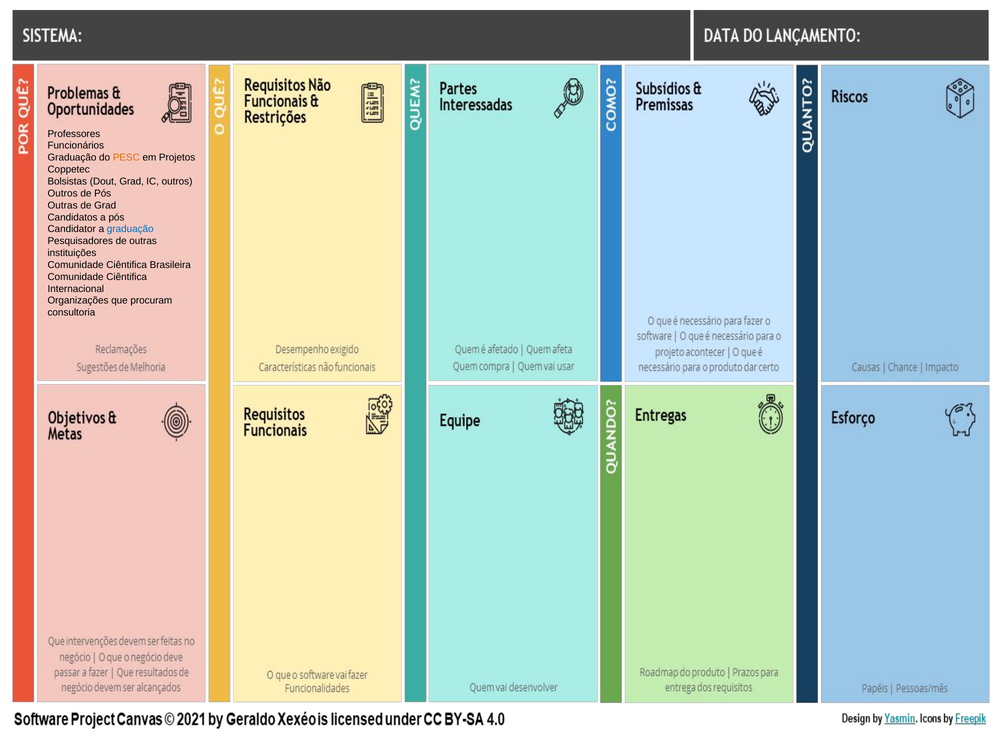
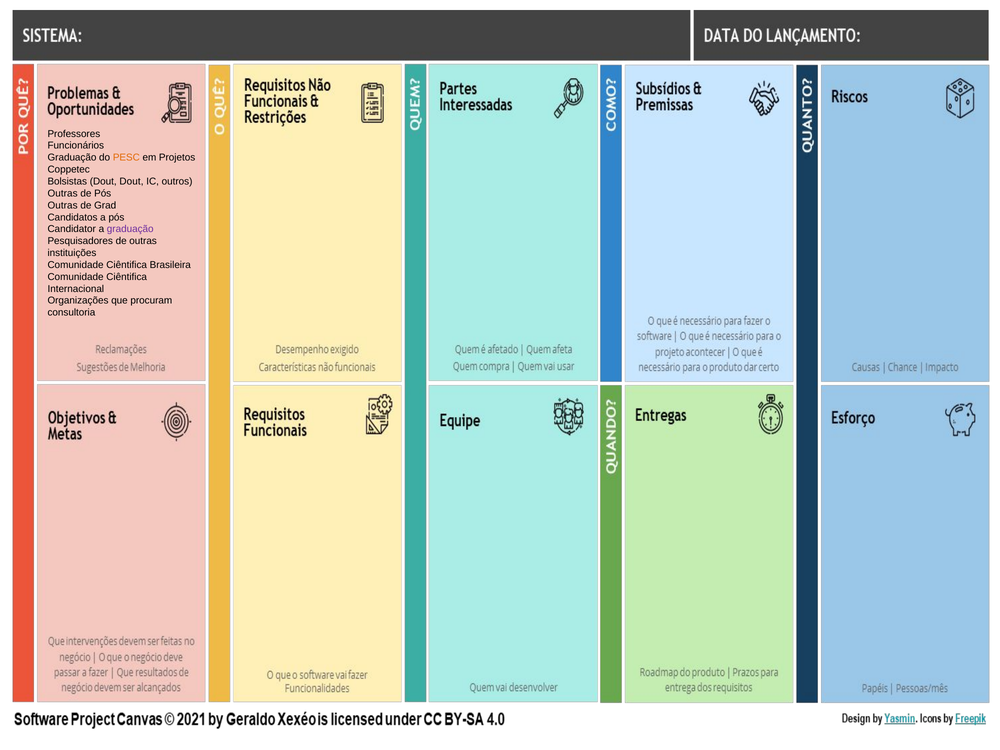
Dout Grad: Grad -> Dout (131, 181)
Outros: Outros -> Outras (63, 193)
graduação colour: blue -> purple (130, 229)
